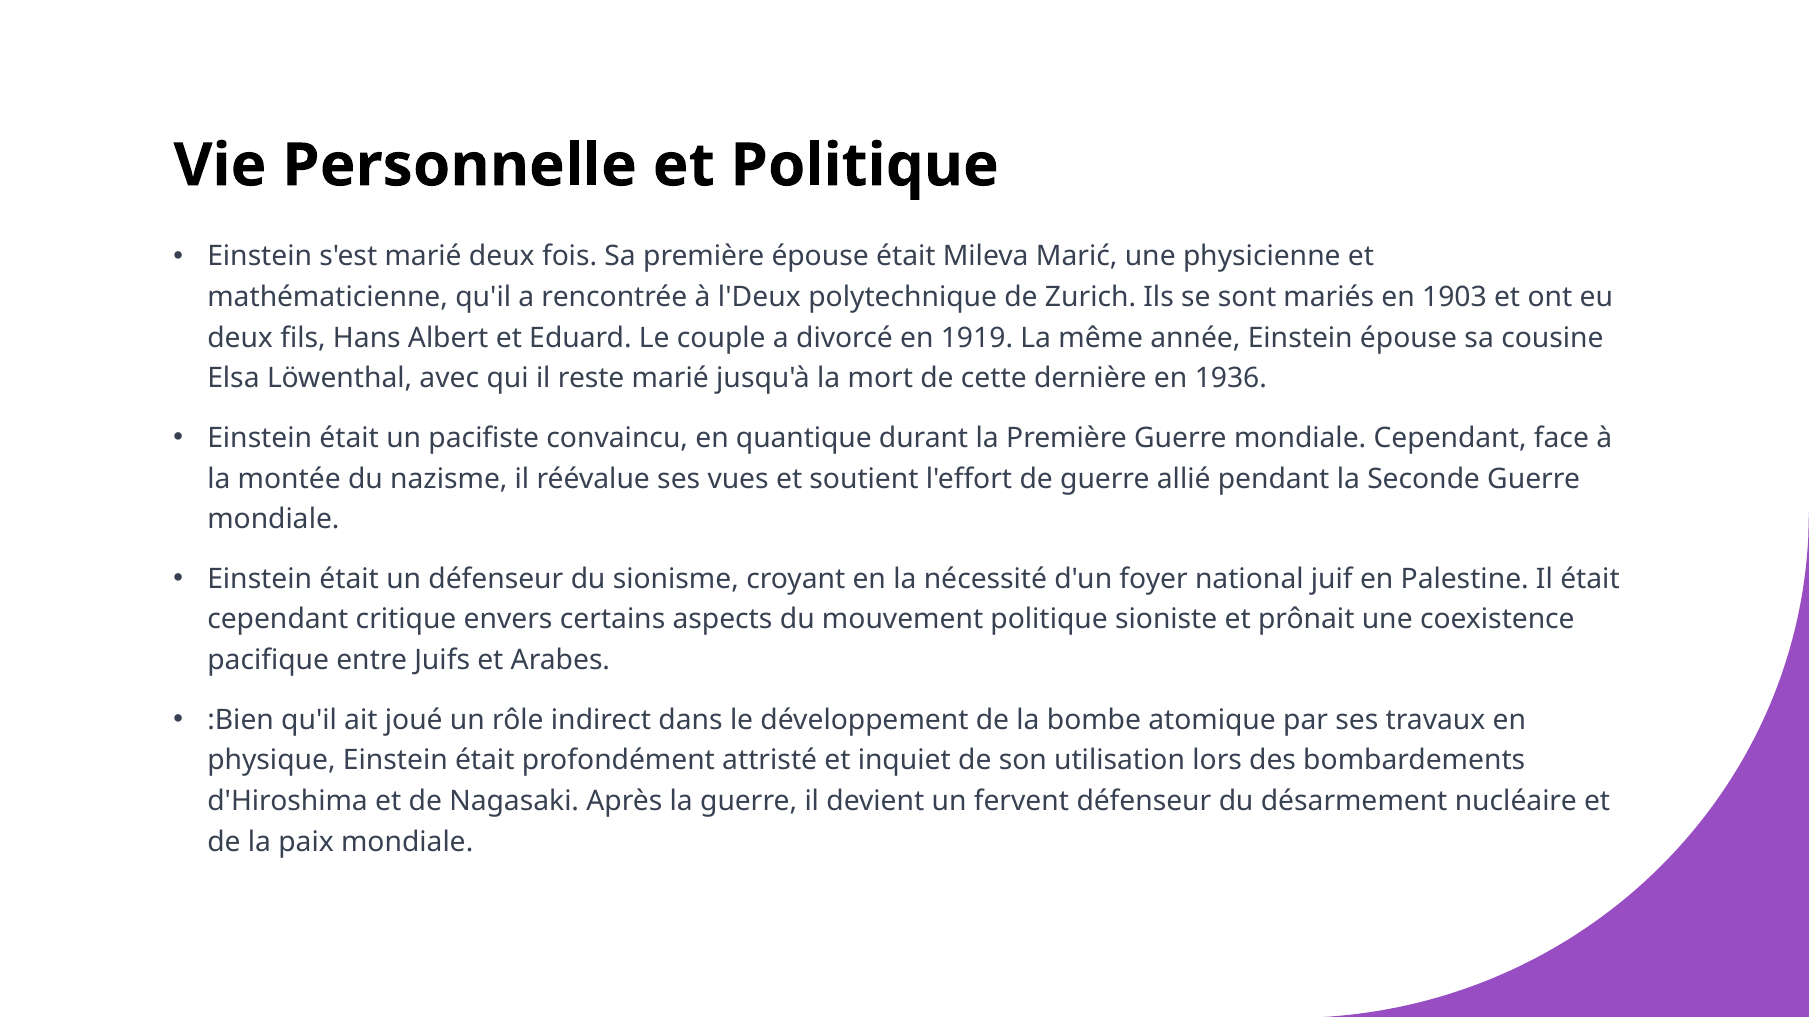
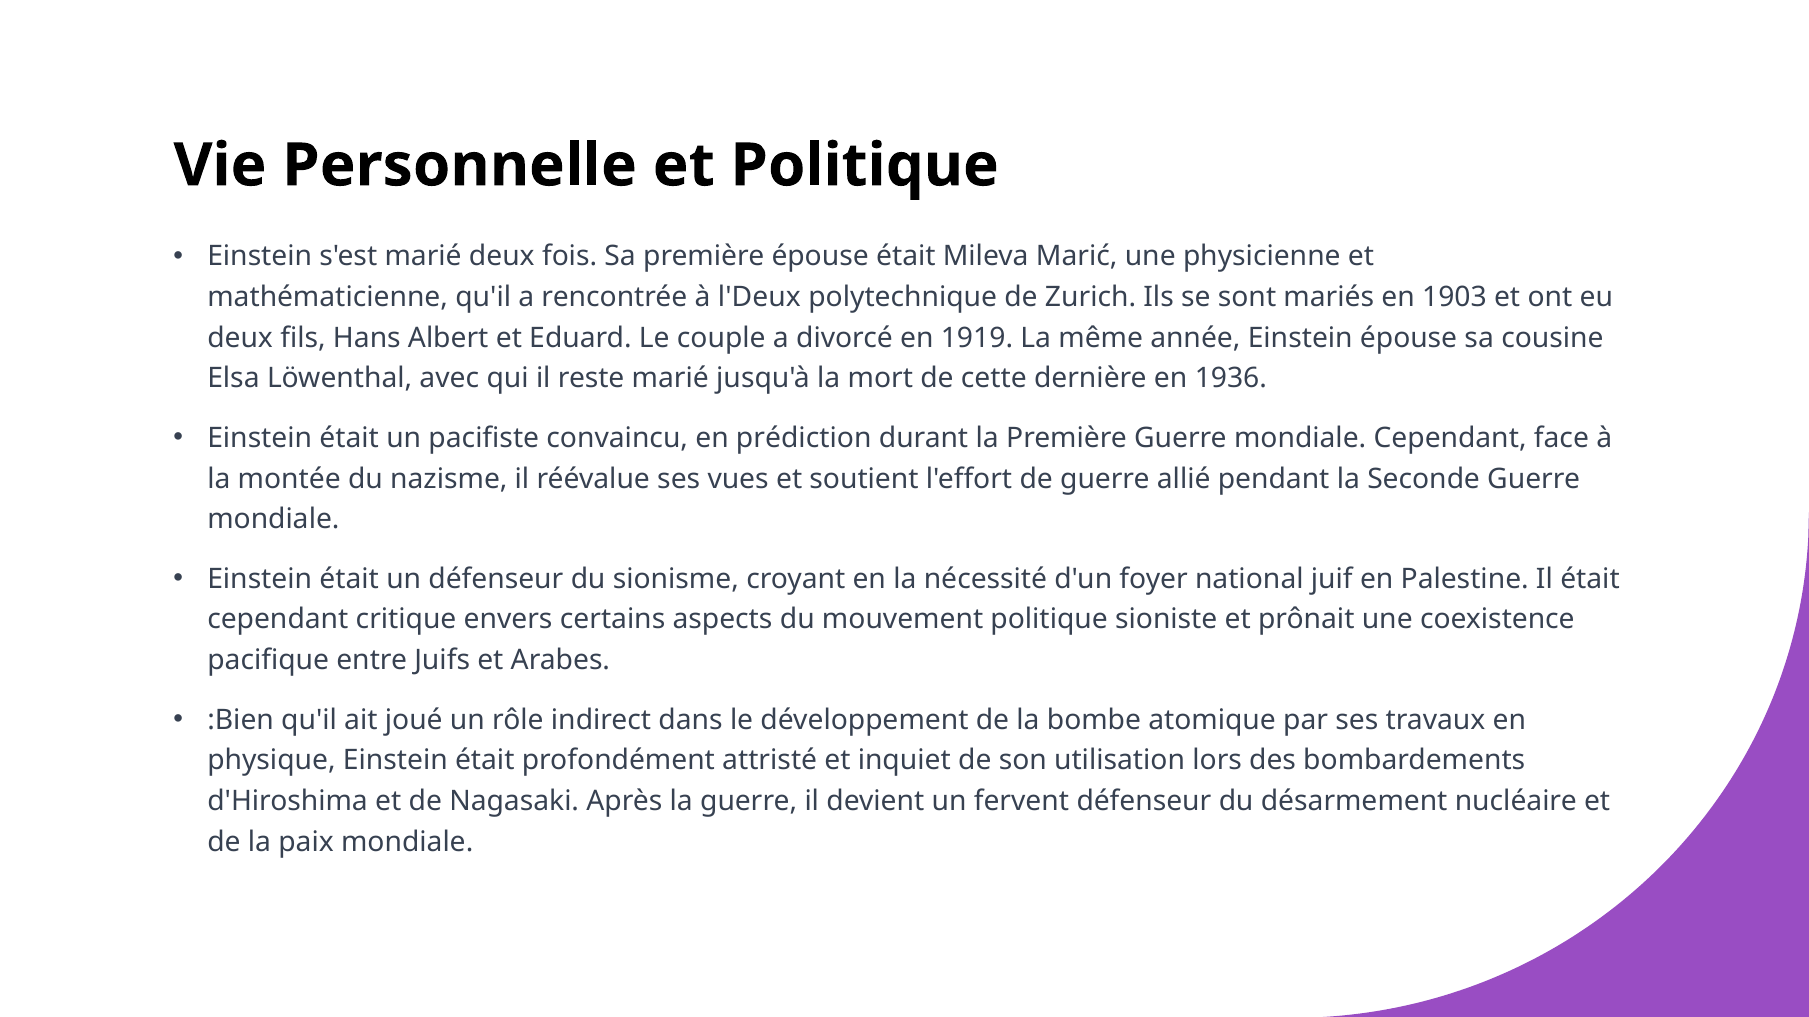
quantique: quantique -> prédiction (804, 438)
